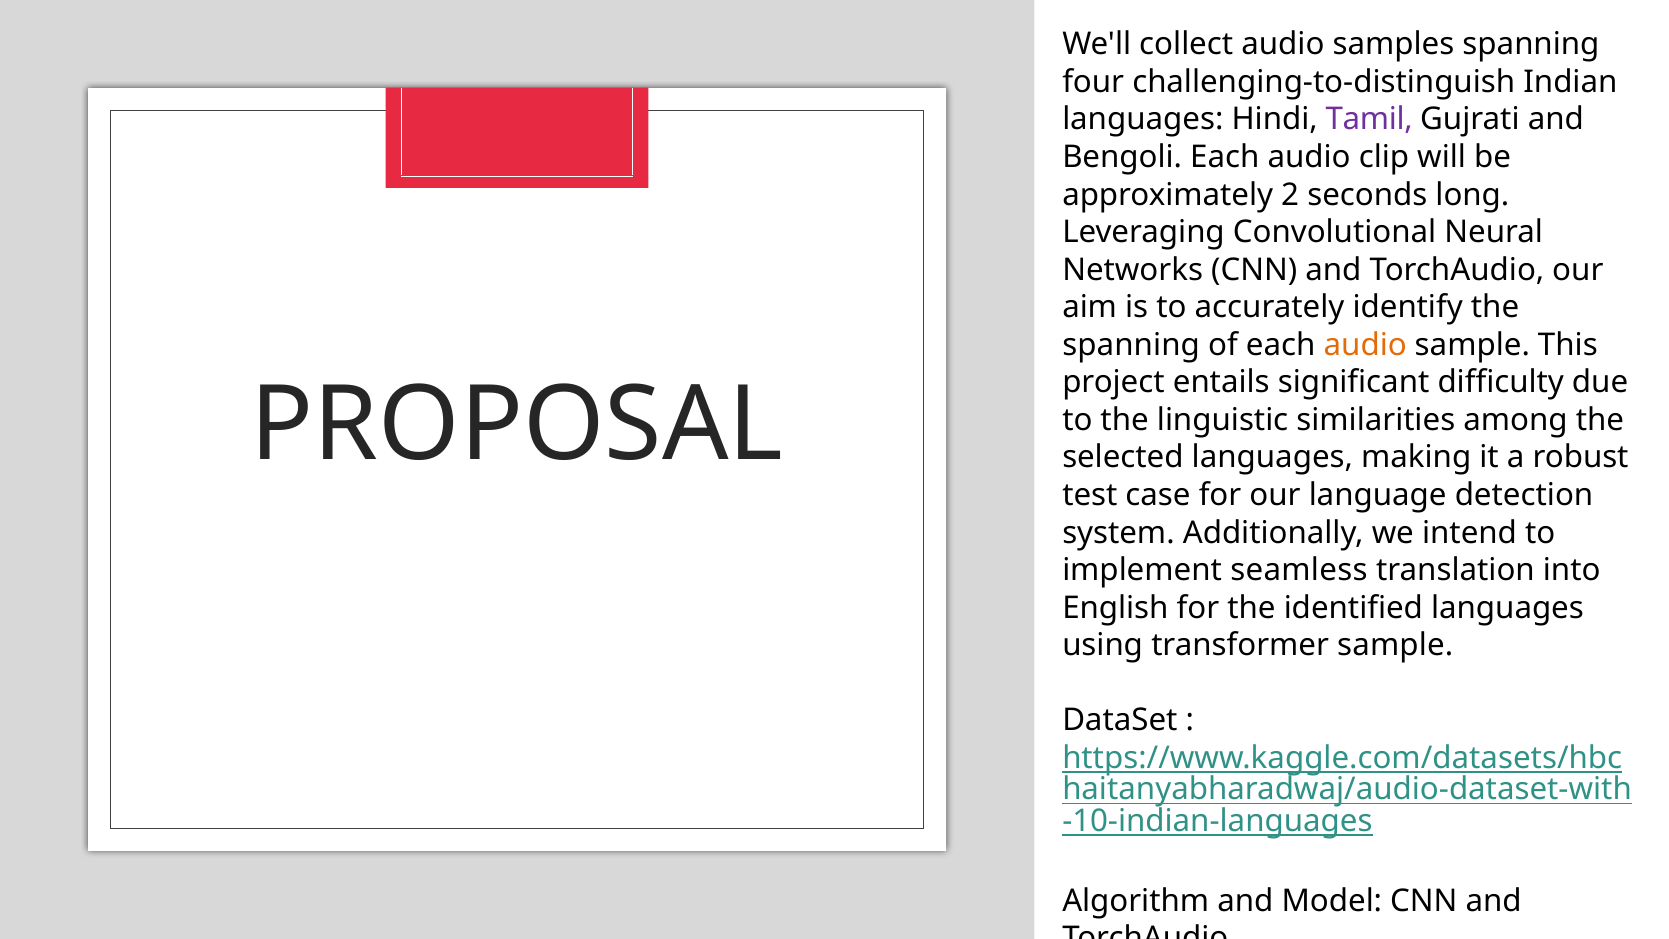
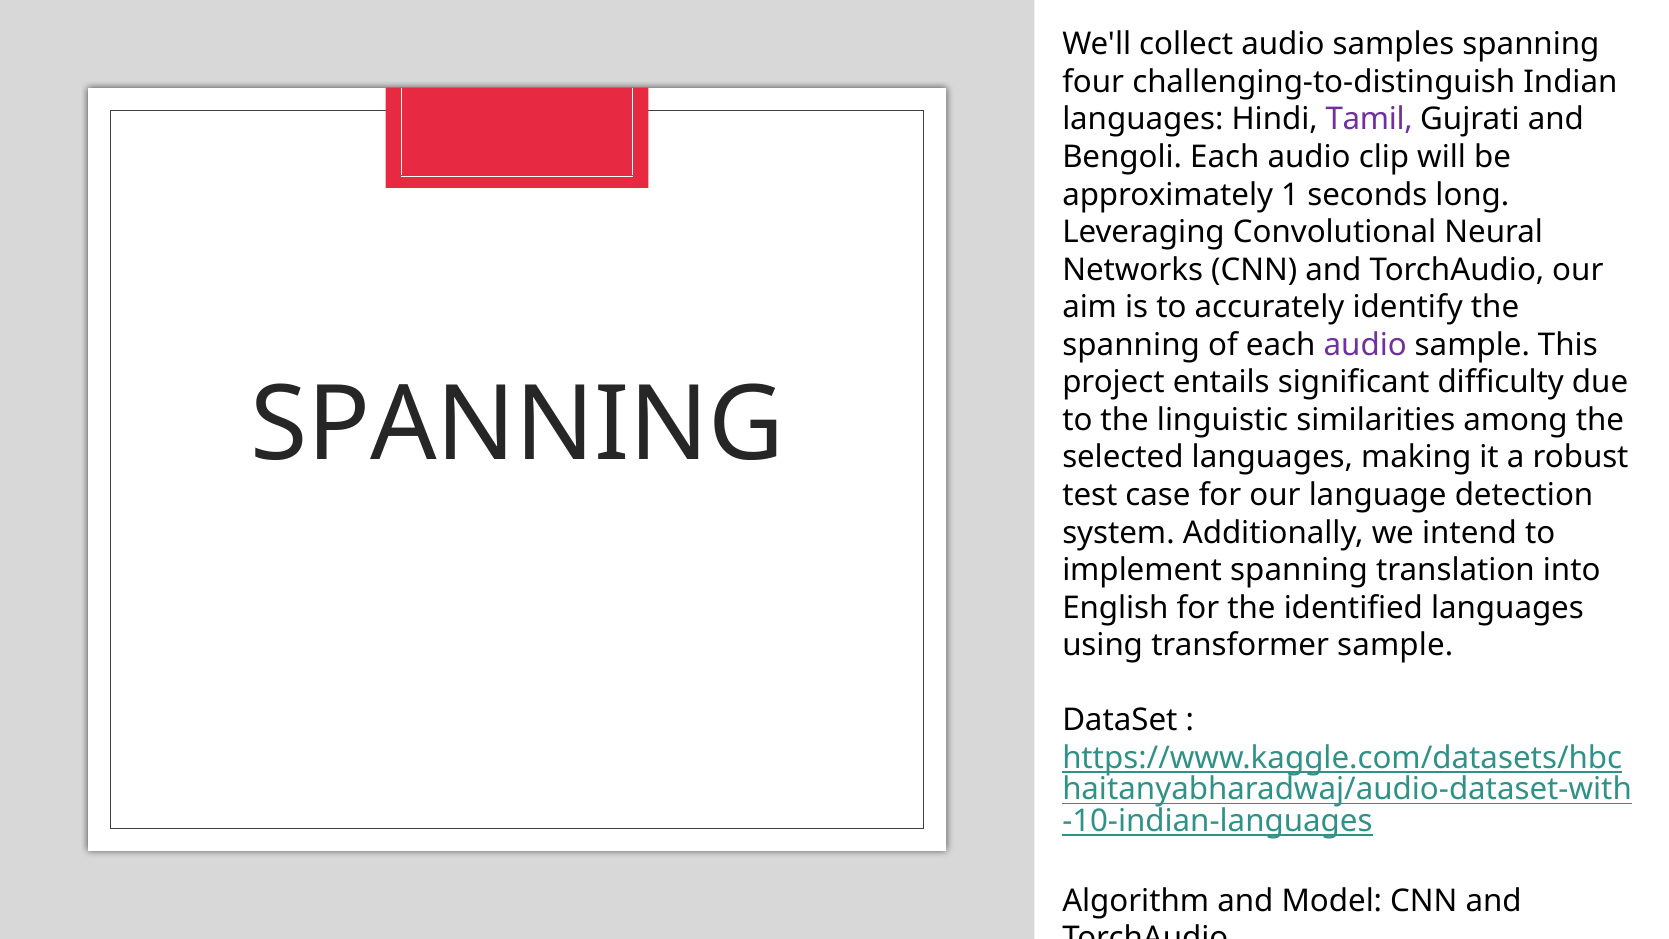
2: 2 -> 1 (1290, 195)
audio colour: orange -> purple (1365, 345)
PROPOSAL: PROPOSAL -> SPANNING (517, 425)
implement seamless: seamless -> spanning (1299, 570)
